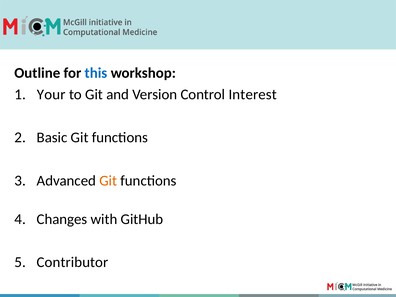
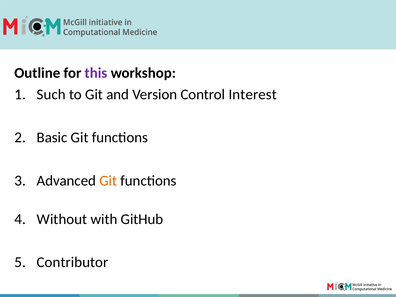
this colour: blue -> purple (96, 73)
Your: Your -> Such (51, 94)
Changes: Changes -> Without (62, 219)
